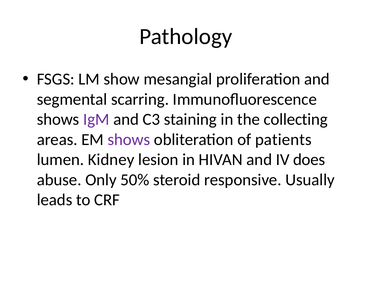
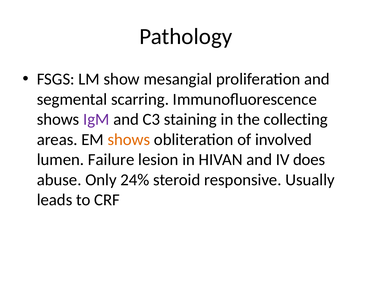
shows colour: purple -> orange (129, 139)
patients: patients -> involved (283, 139)
Kidney: Kidney -> Failure (111, 160)
50%: 50% -> 24% (135, 180)
